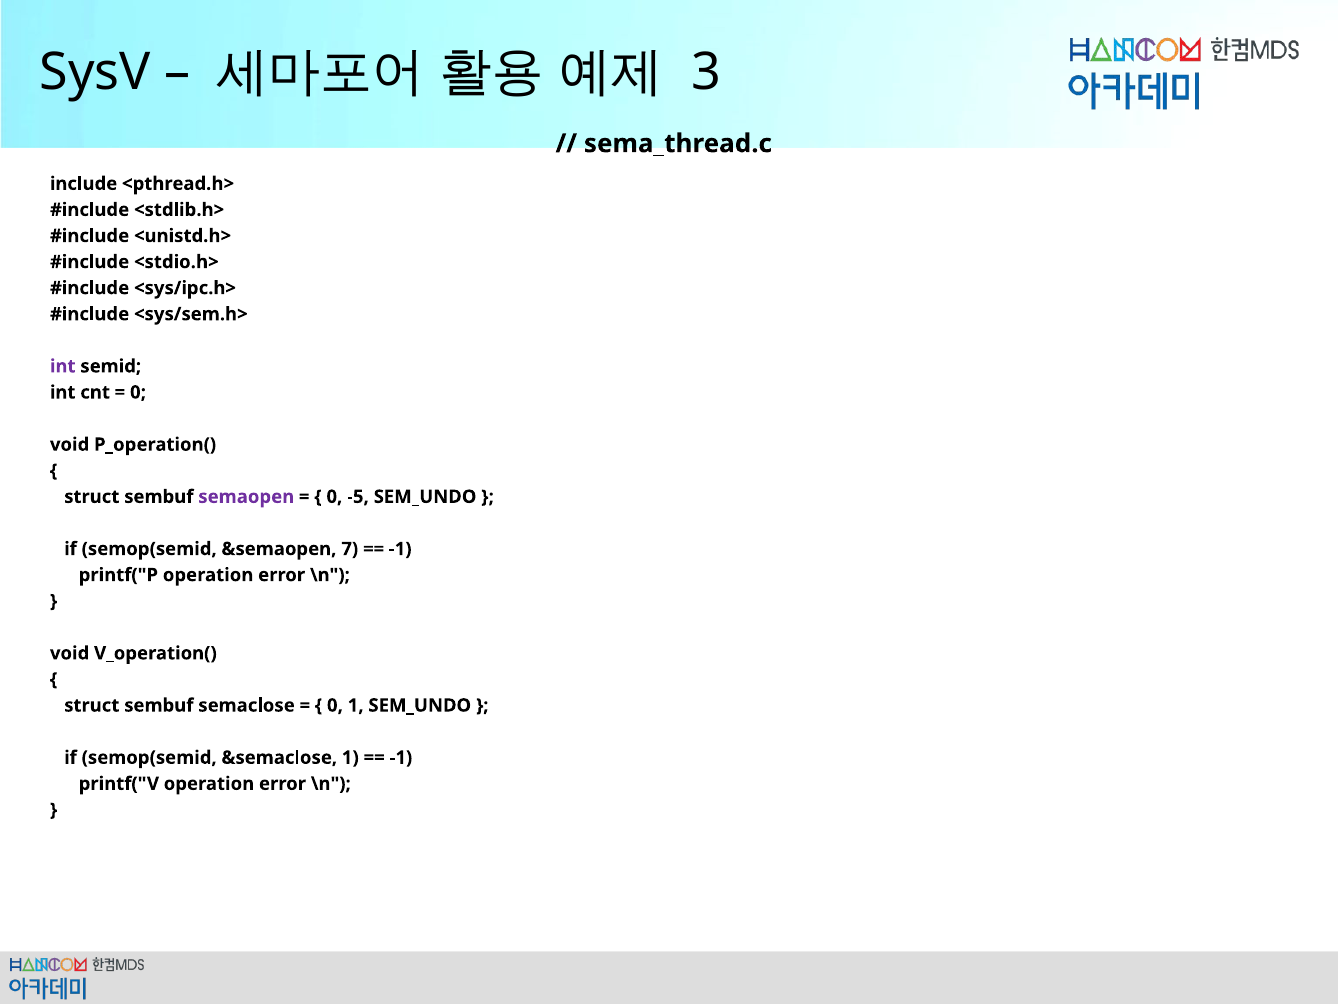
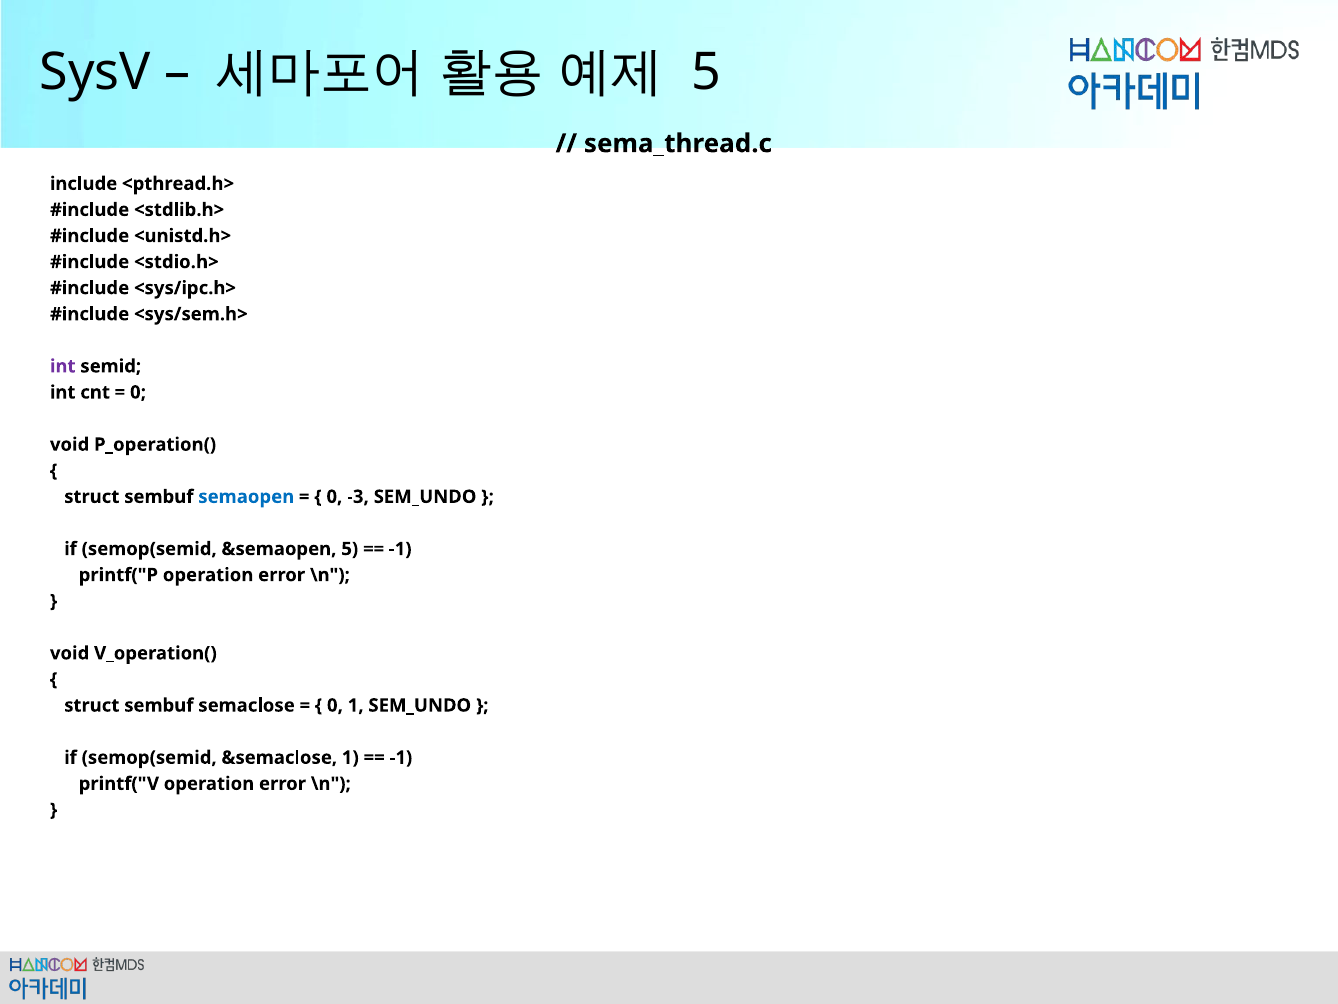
3: 3 -> 5 (706, 72)
semaopen colour: purple -> blue (246, 497)
-5: -5 -> -3 (358, 497)
&semaopen 7: 7 -> 5 (350, 549)
